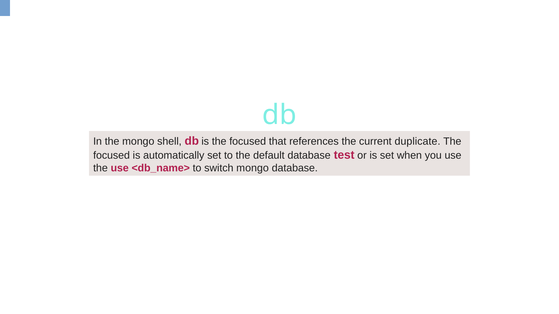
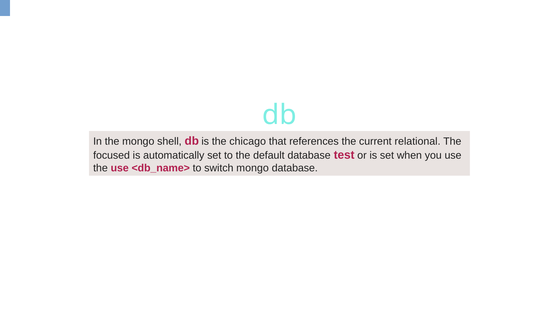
is the focused: focused -> chicago (248, 141)
duplicate: duplicate -> relational (418, 141)
